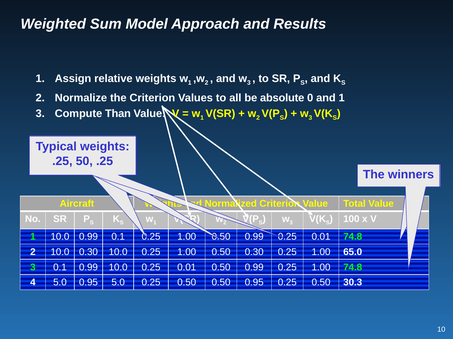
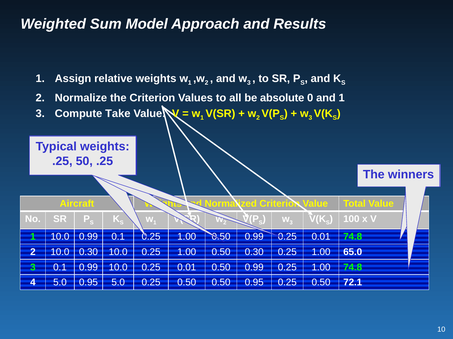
Than: Than -> Take (118, 114)
30.3: 30.3 -> 72.1 (353, 283)
